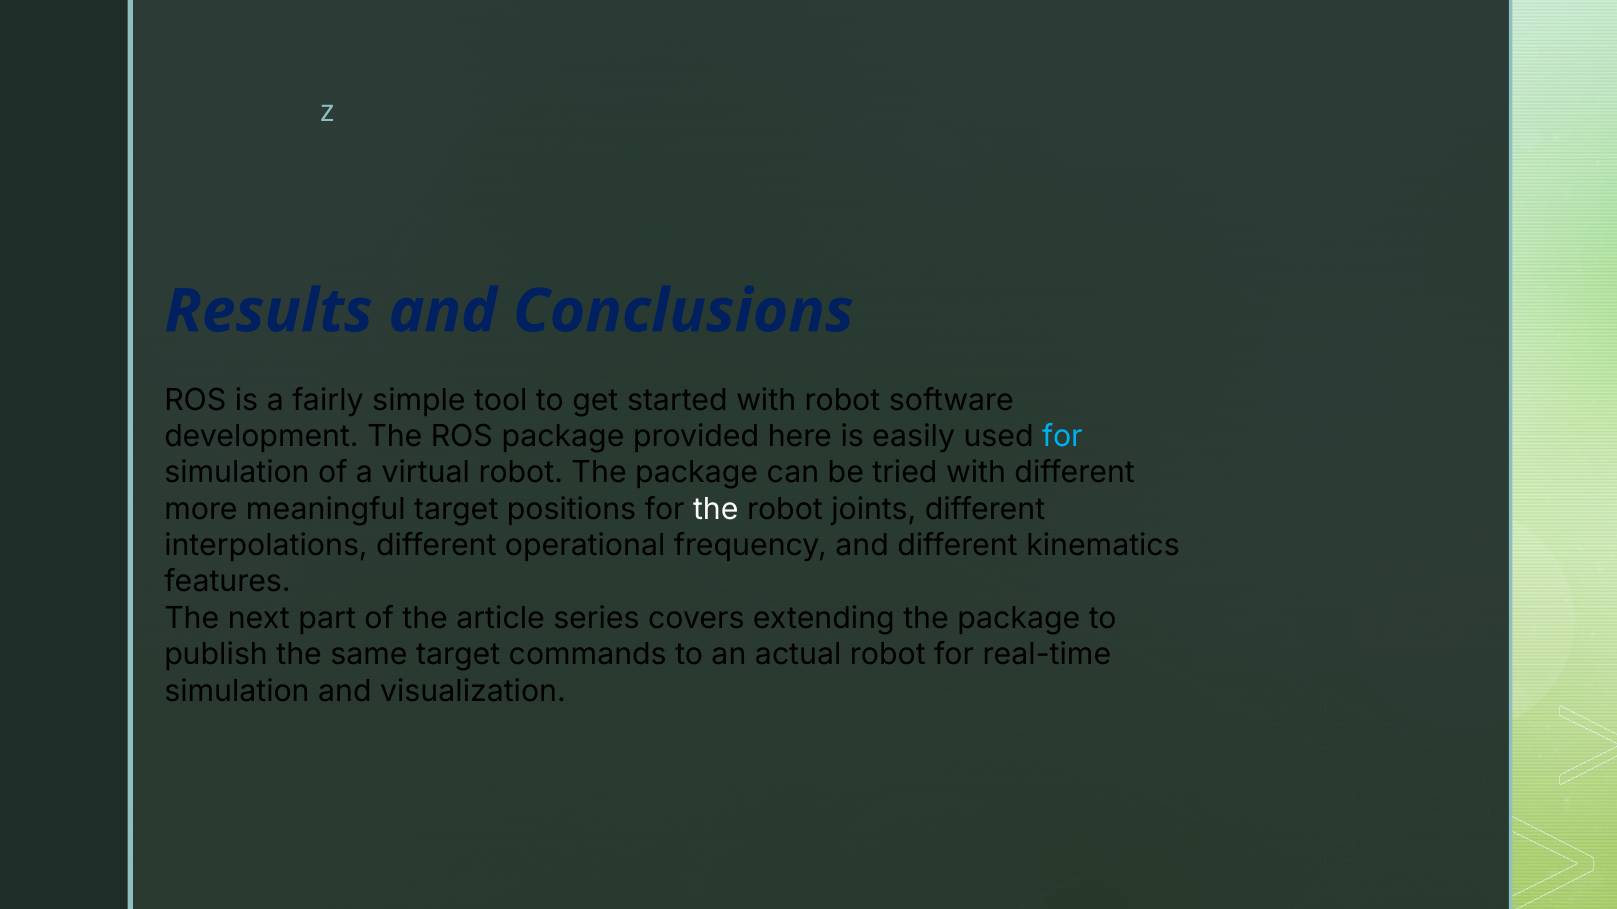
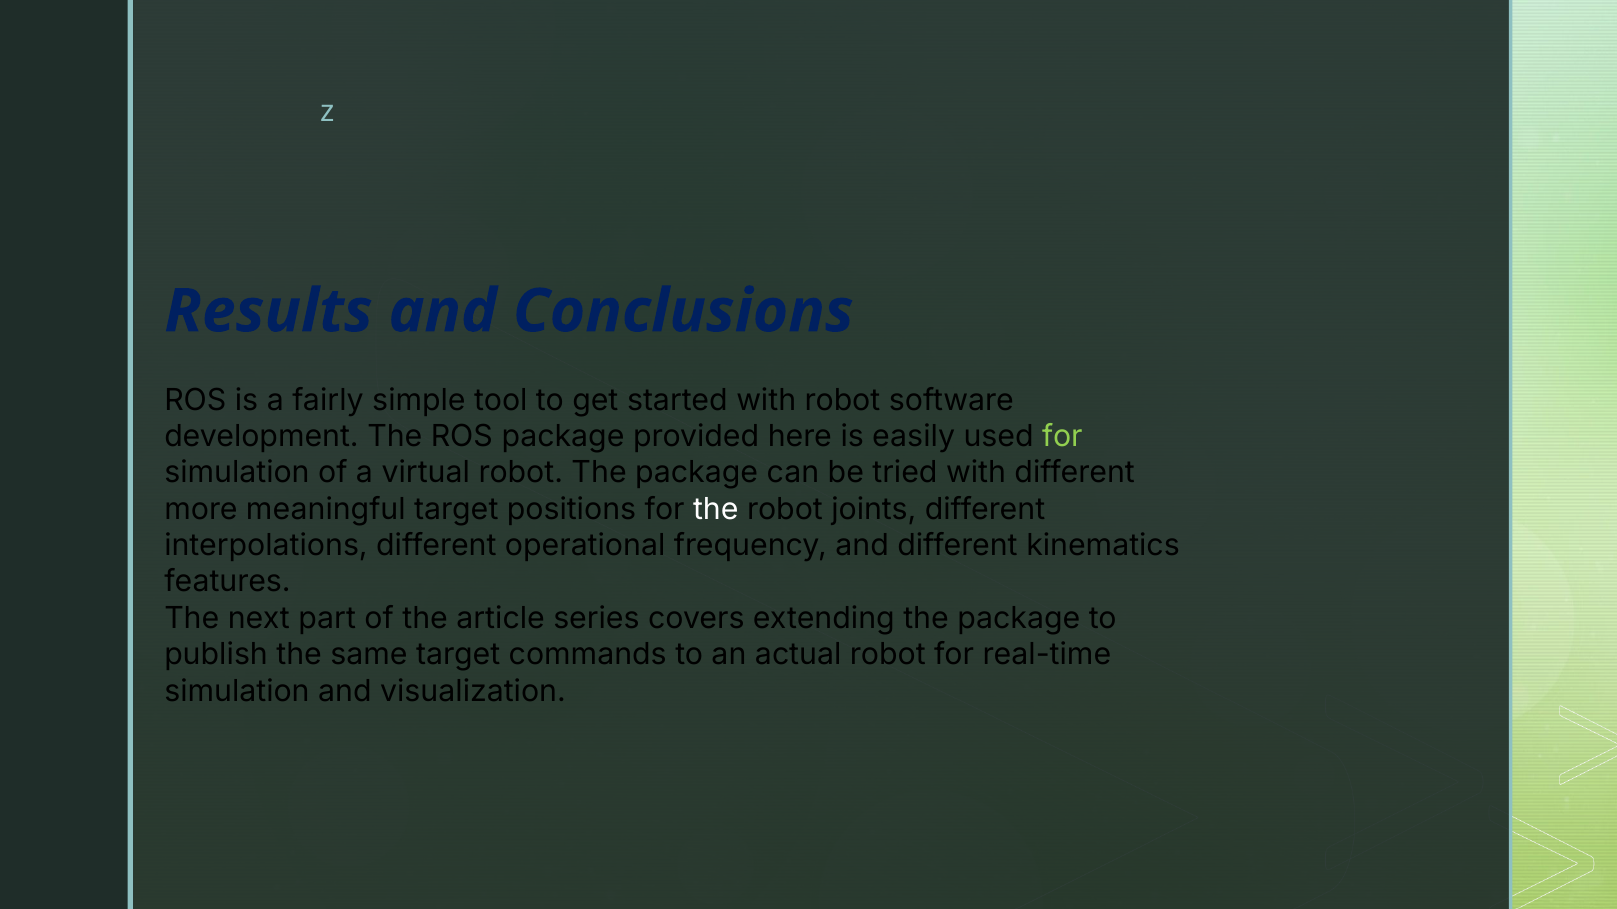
for colour: light blue -> light green (1062, 437)
